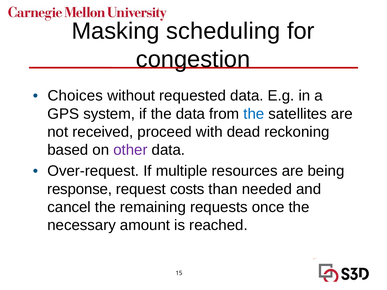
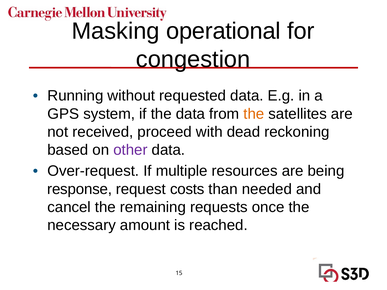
scheduling: scheduling -> operational (223, 31)
Choices: Choices -> Running (75, 96)
the colour: blue -> orange (254, 114)
